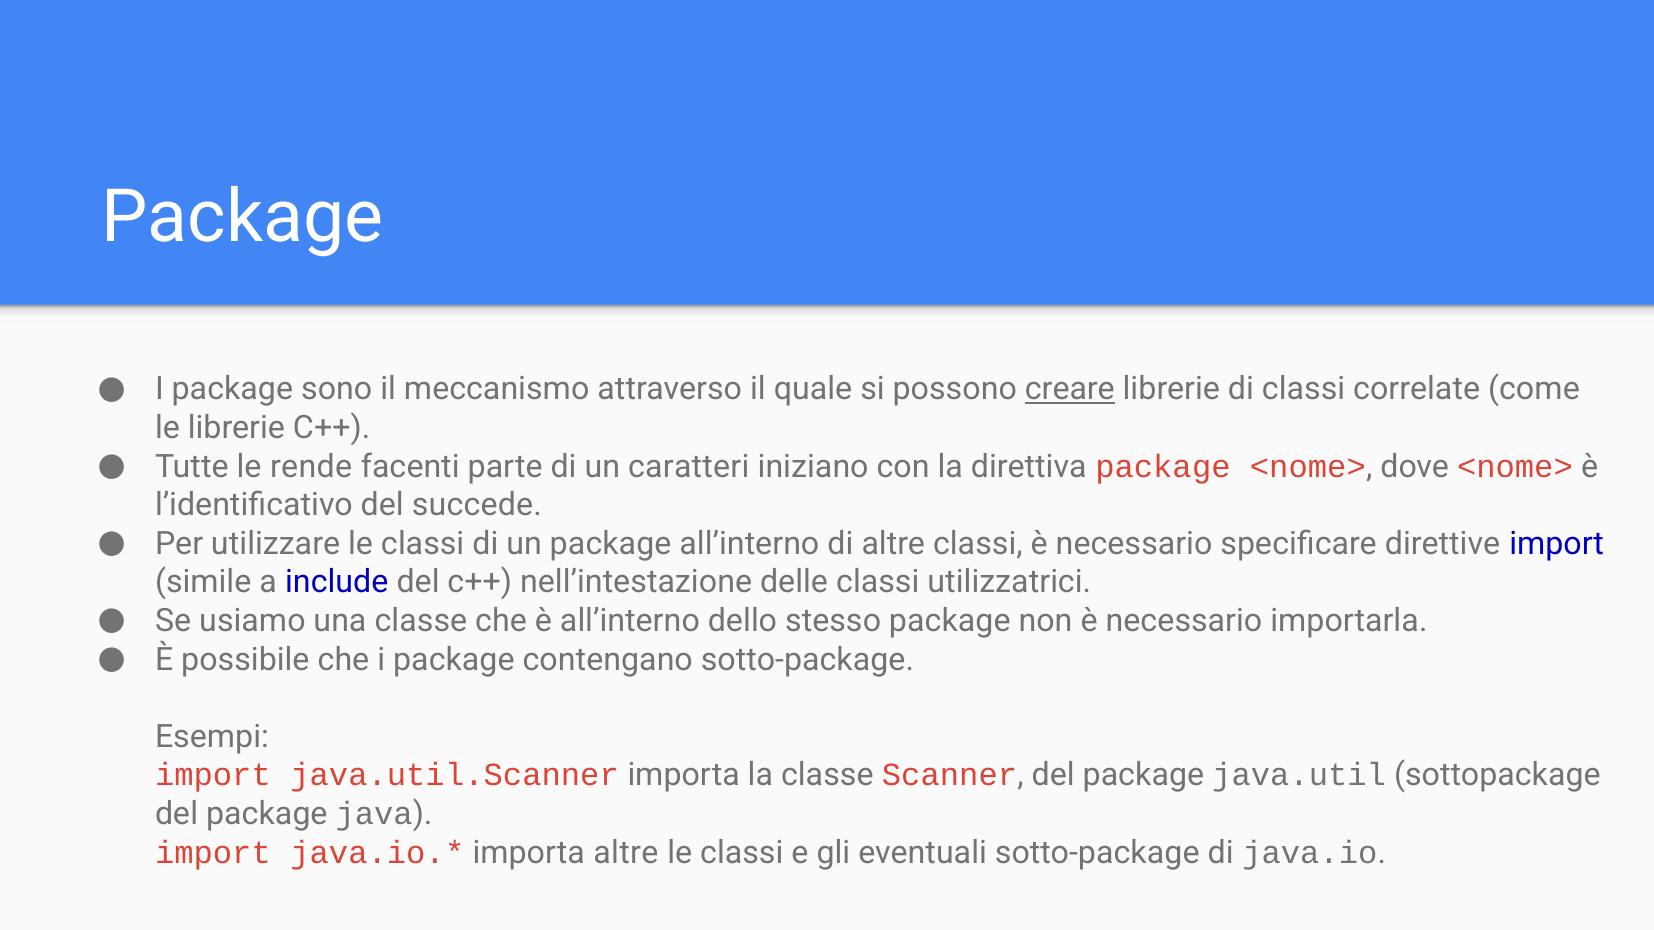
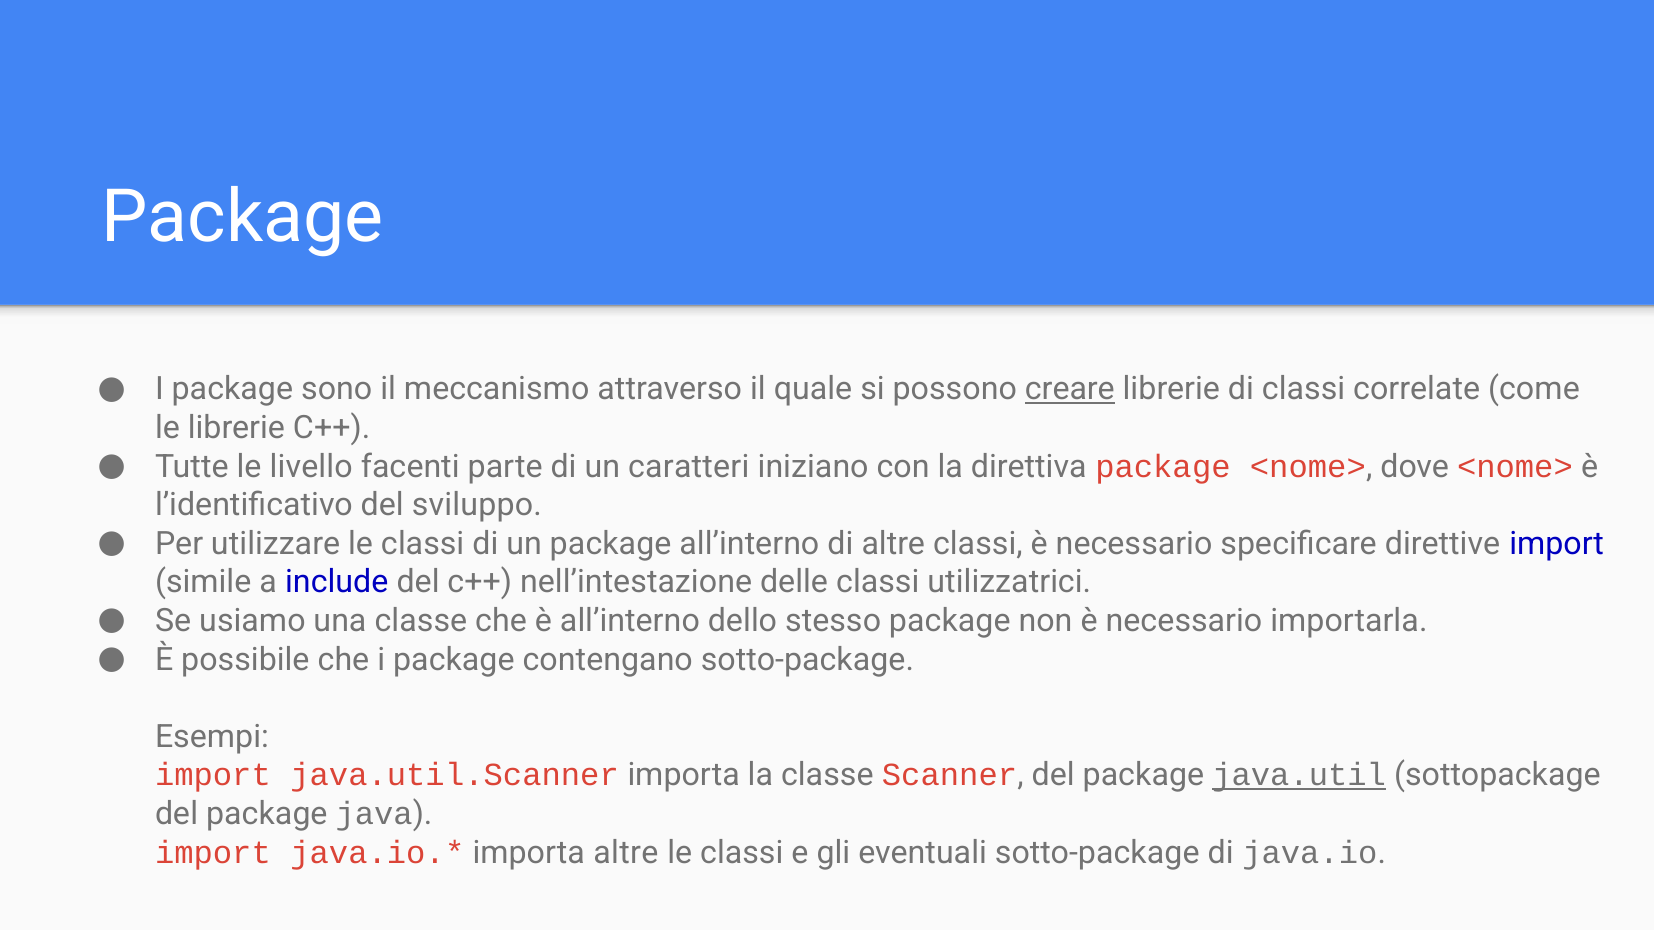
rende: rende -> livello (311, 467)
succede: succede -> sviluppo (477, 505)
java.util underline: none -> present (1299, 776)
